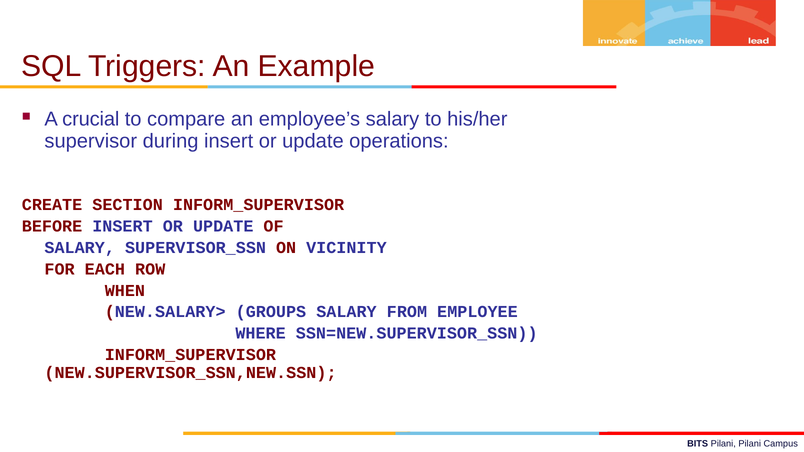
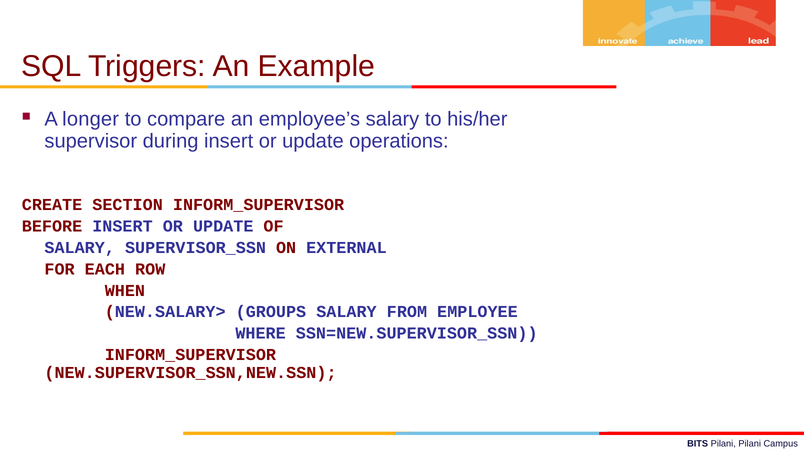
crucial: crucial -> longer (91, 119)
VICINITY: VICINITY -> EXTERNAL (346, 248)
